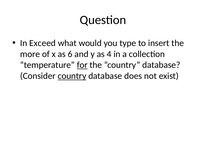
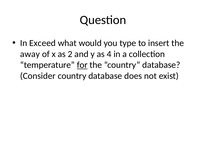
more: more -> away (30, 54)
6: 6 -> 2 (70, 54)
country underline: present -> none (72, 76)
